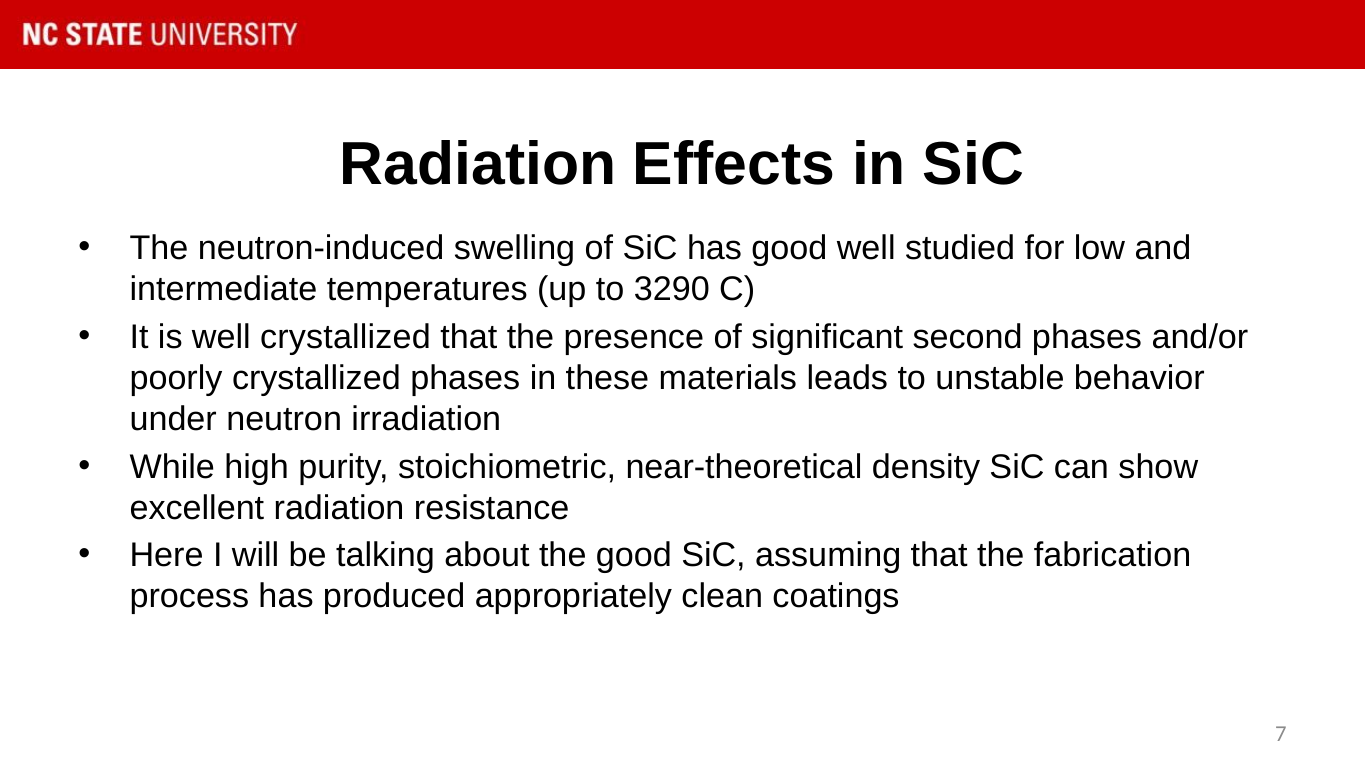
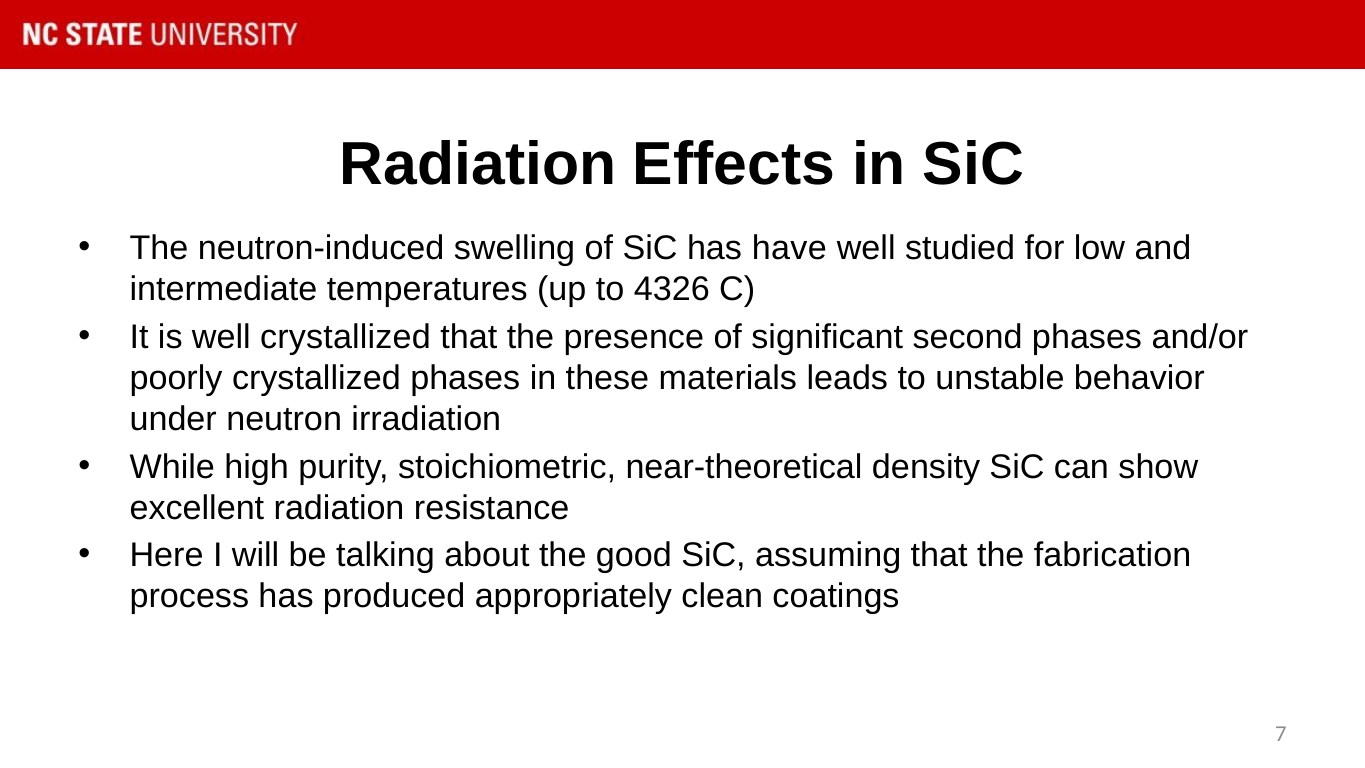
has good: good -> have (789, 248)
3290: 3290 -> 4326 (672, 289)
